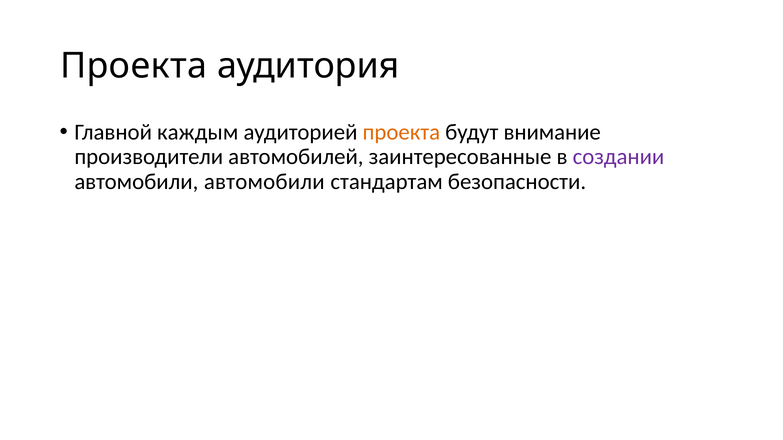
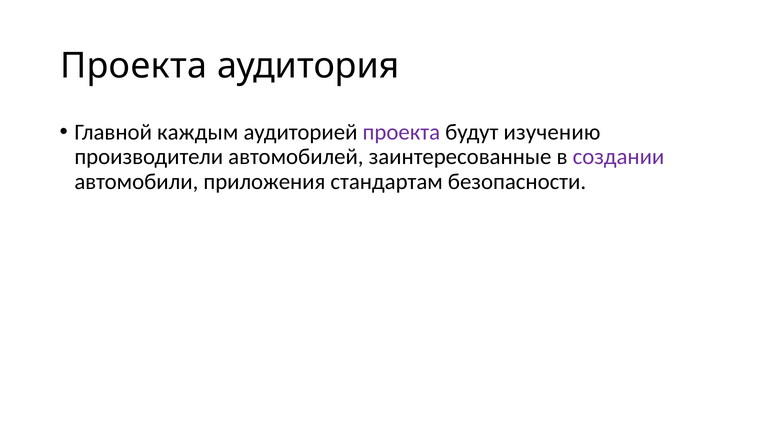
проекта colour: orange -> purple (401, 132)
внимание: внимание -> изучению (552, 132)
автомобили автомобили: автомобили -> приложения (264, 182)
